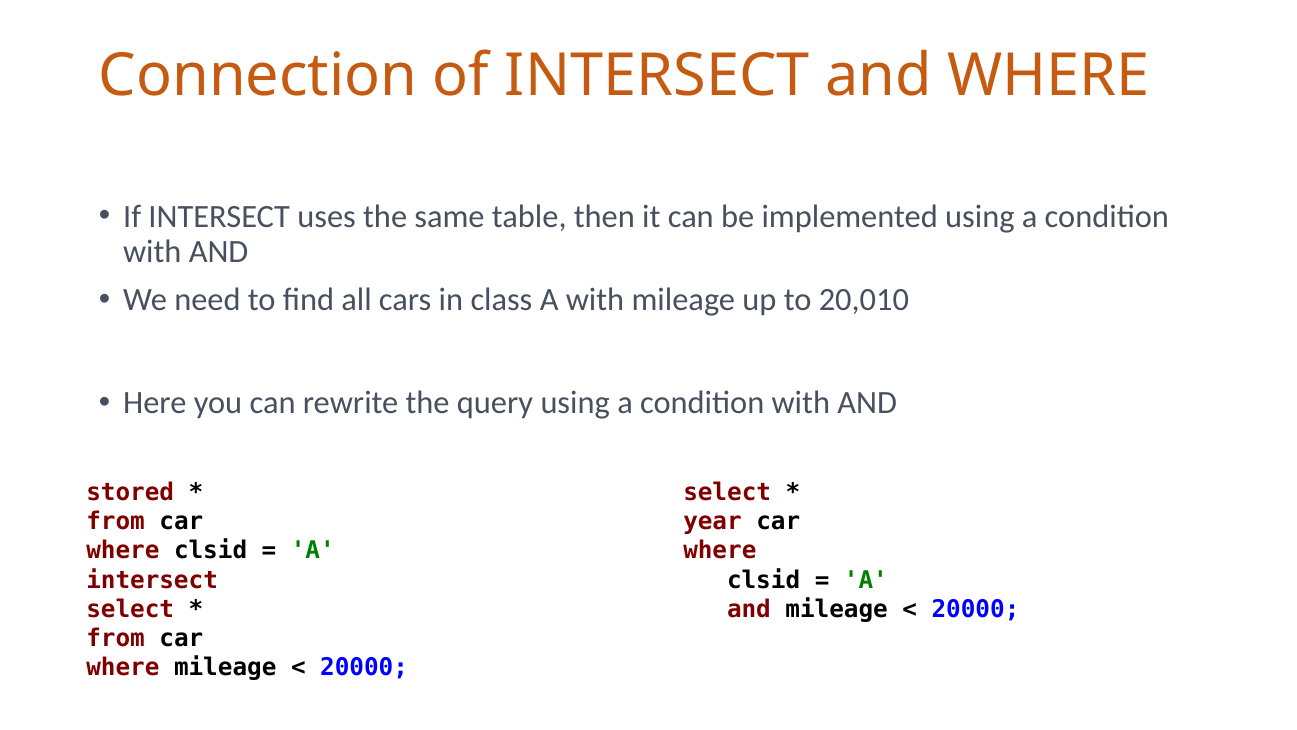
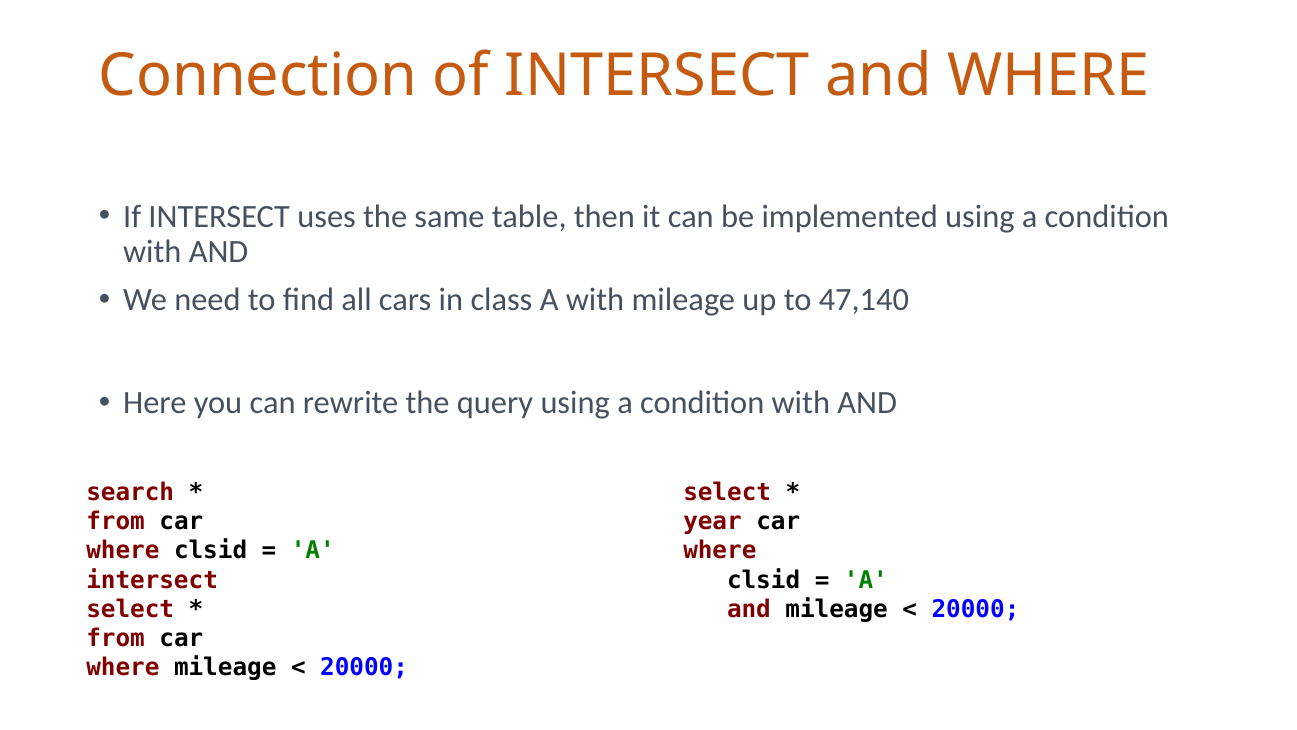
20,010: 20,010 -> 47,140 (864, 300)
stored: stored -> search (130, 492)
